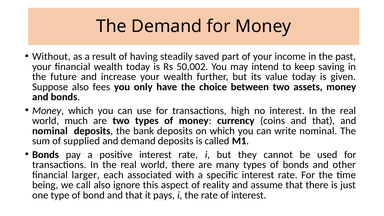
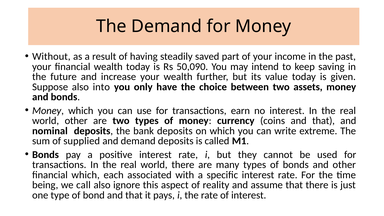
50,002: 50,002 -> 50,090 (192, 67)
fees: fees -> into (101, 87)
high: high -> earn (240, 111)
world much: much -> other (76, 121)
write nominal: nominal -> extreme (318, 131)
financial larger: larger -> which (86, 175)
